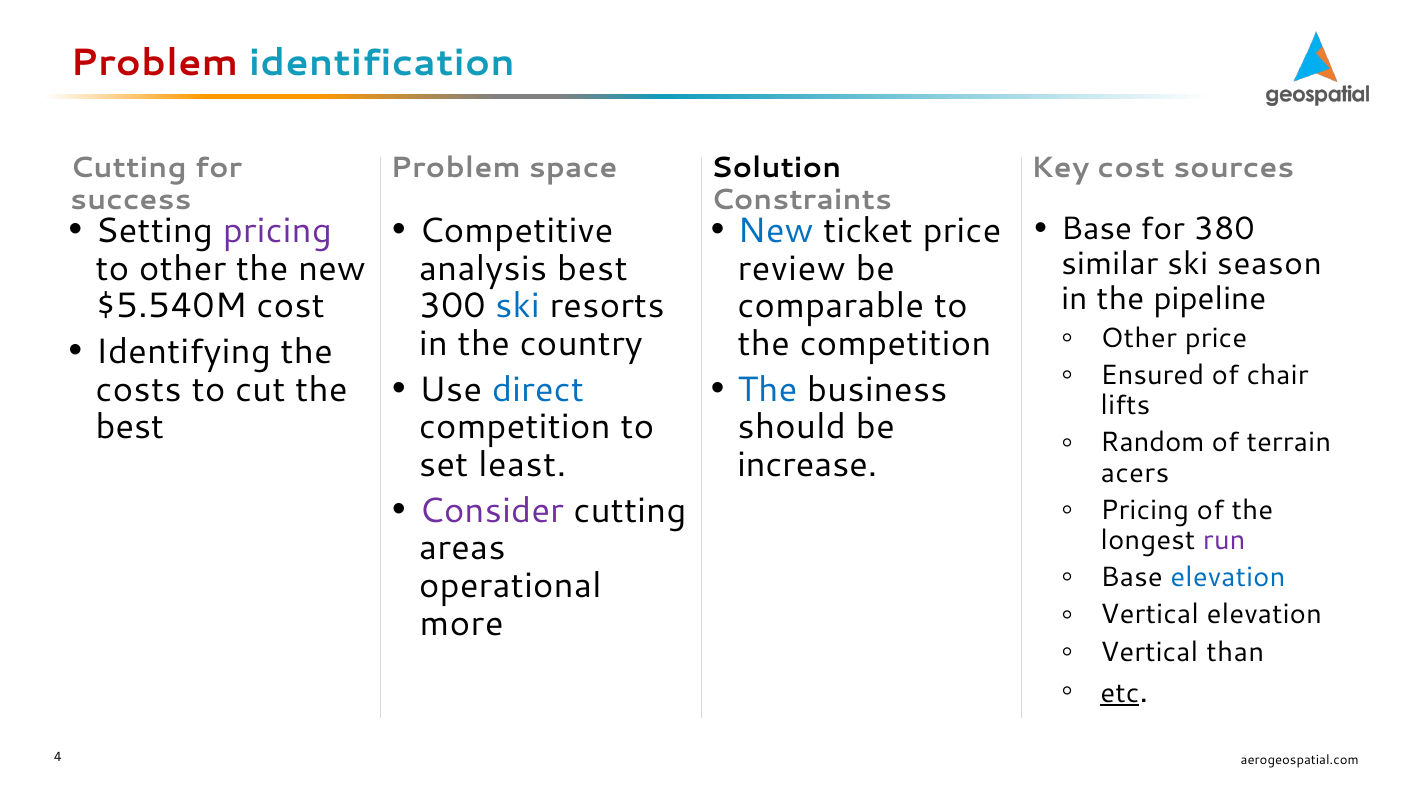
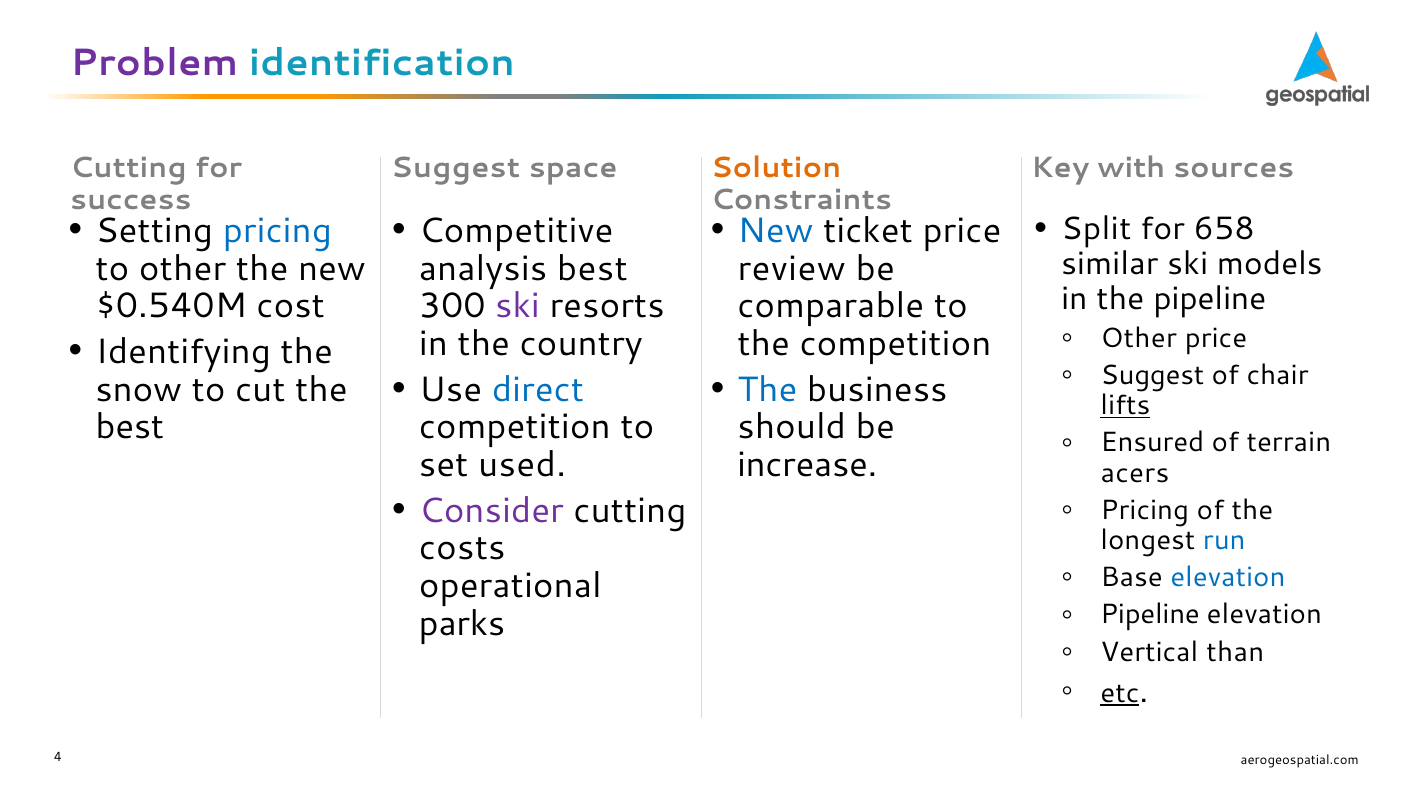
Problem colour: red -> purple (154, 63)
Problem: Problem -> Suggest (456, 168)
Solution colour: black -> orange (776, 168)
Key cost: cost -> with (1131, 168)
Base: Base -> Split (1096, 229)
380: 380 -> 658 (1224, 229)
pricing colour: purple -> blue (277, 230)
season: season -> models (1270, 264)
$5.540M: $5.540M -> $0.540M (171, 306)
ski colour: blue -> purple (518, 306)
Ensured: Ensured -> Suggest (1152, 375)
costs: costs -> snow (139, 389)
lifts underline: none -> present (1125, 405)
Random: Random -> Ensured (1152, 443)
least: least -> used (522, 465)
run colour: purple -> blue (1224, 540)
areas: areas -> costs (462, 548)
Vertical: Vertical -> Pipeline (1150, 615)
more: more -> parks (462, 624)
